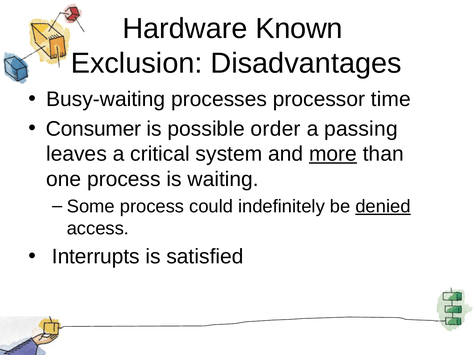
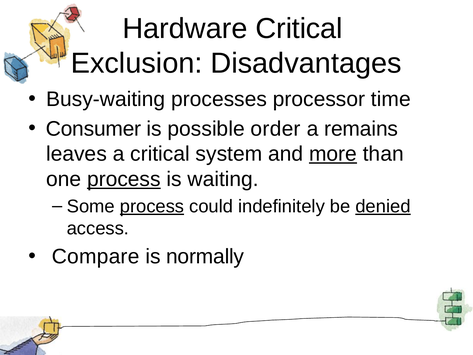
Hardware Known: Known -> Critical (299, 28)
passing: passing -> remains (361, 129)
process underline: none -> present (124, 179)
process underline: none -> present (152, 206)
Interrupts: Interrupts -> Compare (96, 256)
satisfied: satisfied -> normally (205, 256)
